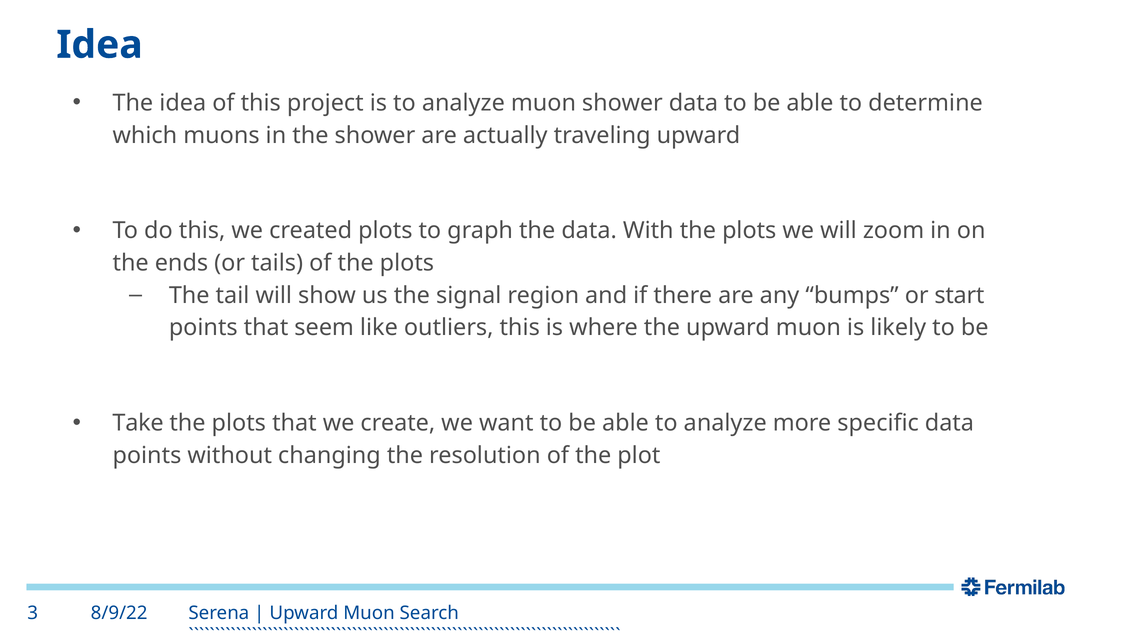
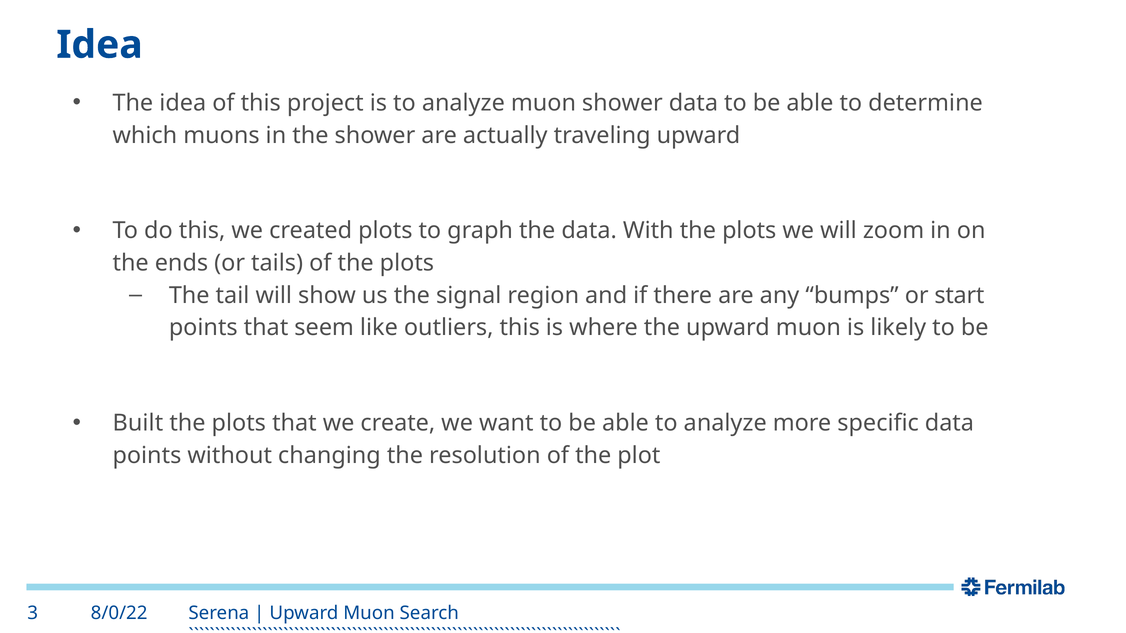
Take: Take -> Built (138, 423)
8/9/22: 8/9/22 -> 8/0/22 (119, 613)
